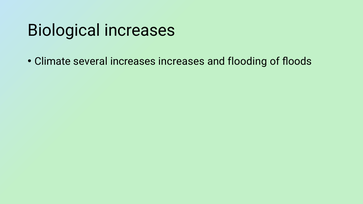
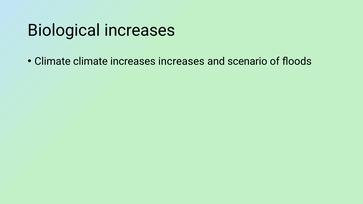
Climate several: several -> climate (90, 61)
flooding: flooding -> scenario (247, 61)
